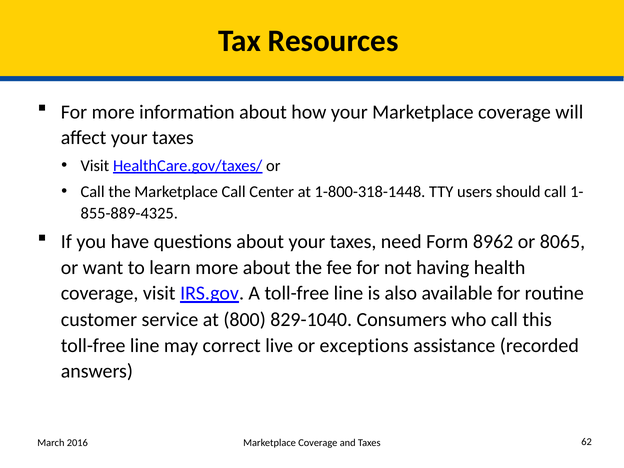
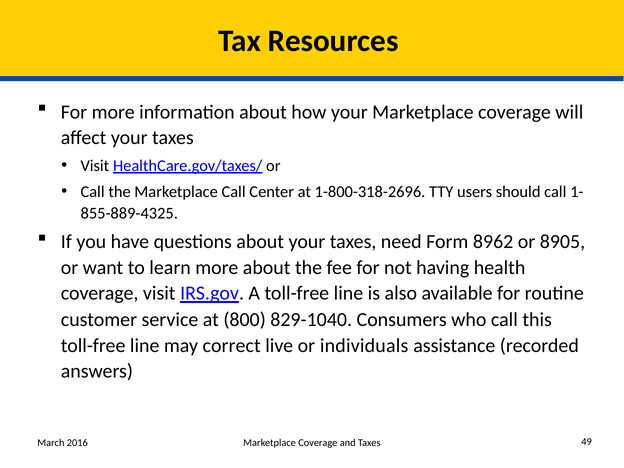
1-800-318-1448: 1-800-318-1448 -> 1-800-318-2696 (370, 192)
8065: 8065 -> 8905 (562, 242)
exceptions: exceptions -> individuals (364, 346)
62: 62 -> 49 (587, 442)
